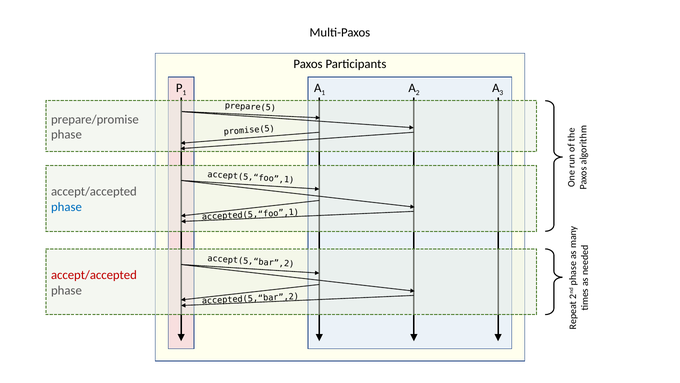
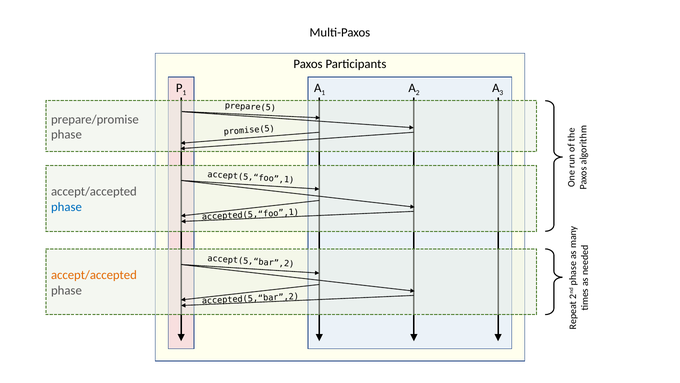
accept/accepted colour: red -> orange (94, 275)
